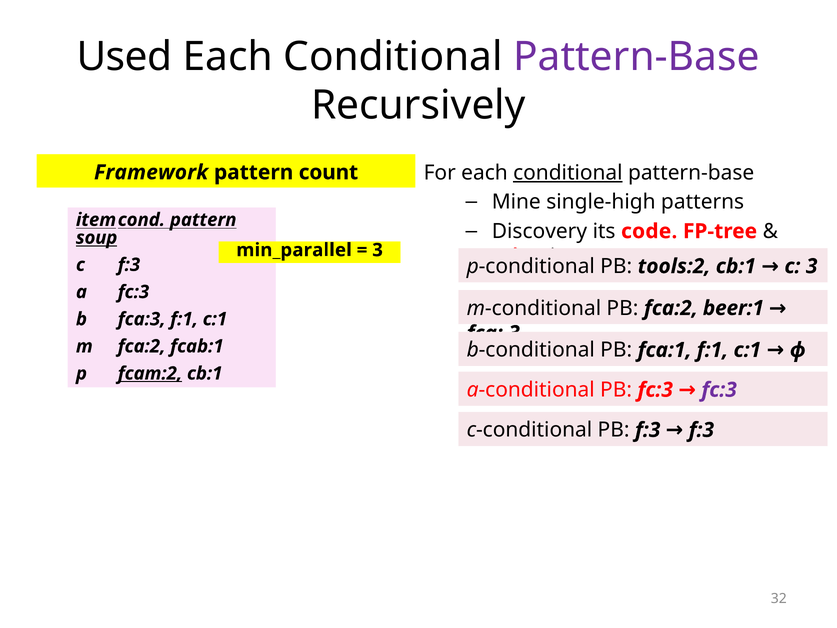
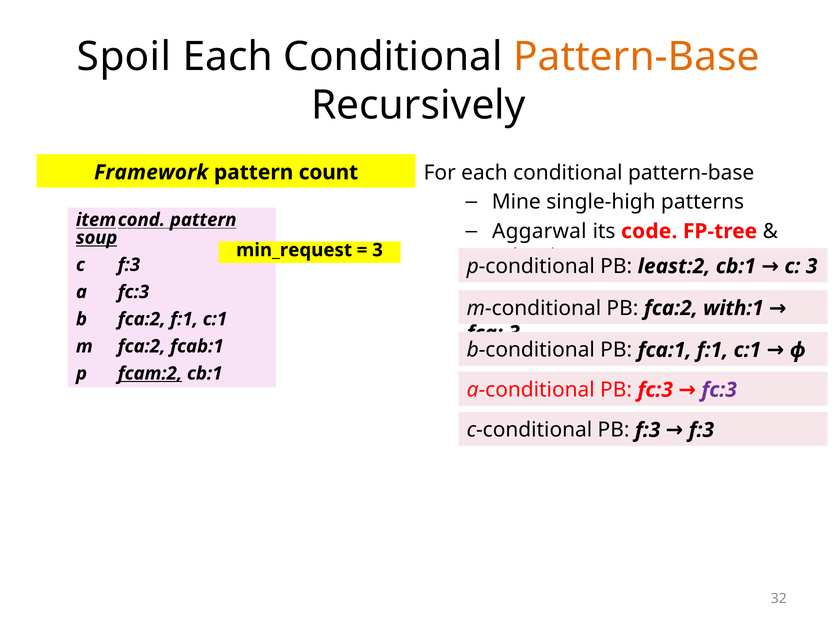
Used: Used -> Spoil (124, 57)
Pattern-Base colour: purple -> orange (636, 57)
conditional underline: present -> none (568, 173)
Discovery: Discovery -> Aggarwal (539, 231)
min_parallel: min_parallel -> min_request (294, 250)
tools:2: tools:2 -> least:2 (674, 266)
beer:1: beer:1 -> with:1 (733, 308)
b fca:3: fca:3 -> fca:2 (142, 319)
